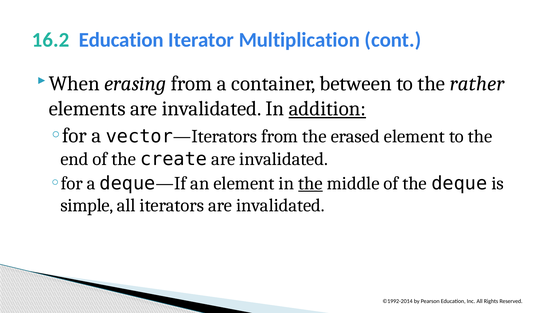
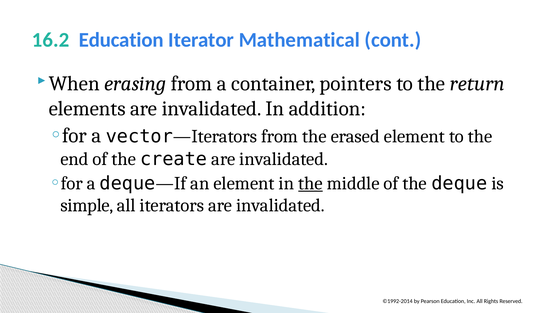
Multiplication: Multiplication -> Mathematical (299, 40)
between: between -> pointers (356, 84)
rather: rather -> return (477, 84)
addition underline: present -> none (327, 109)
